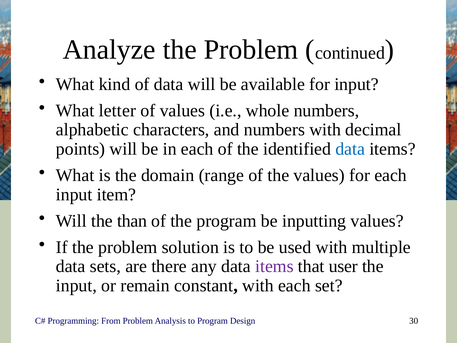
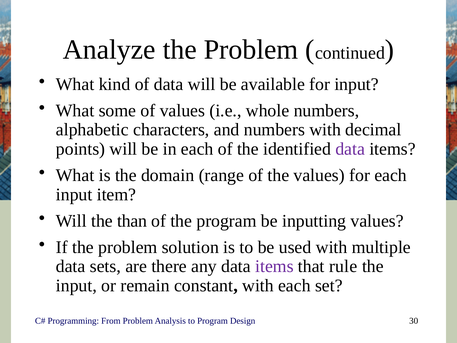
letter: letter -> some (117, 110)
data colour: blue -> purple (350, 149)
user: user -> rule (343, 266)
